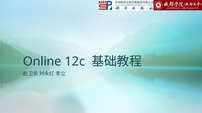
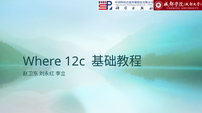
Online: Online -> Where (42, 62)
